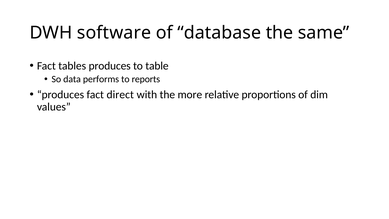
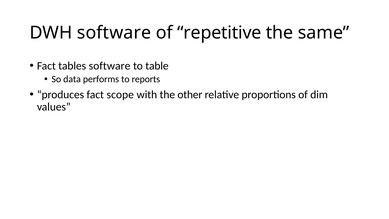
database: database -> repetitive (219, 33)
tables produces: produces -> software (110, 66)
direct: direct -> scope (120, 95)
more: more -> other (190, 95)
